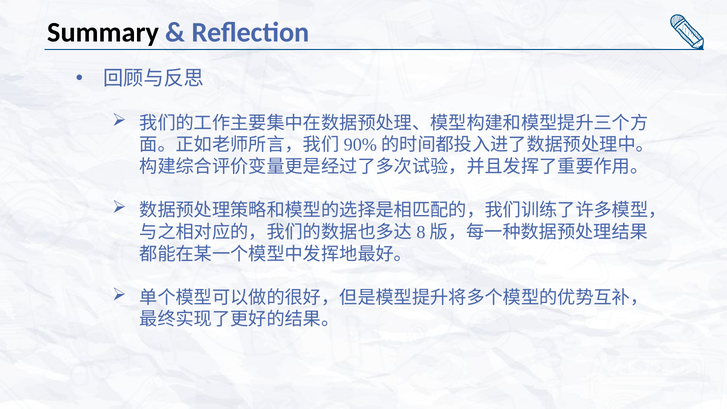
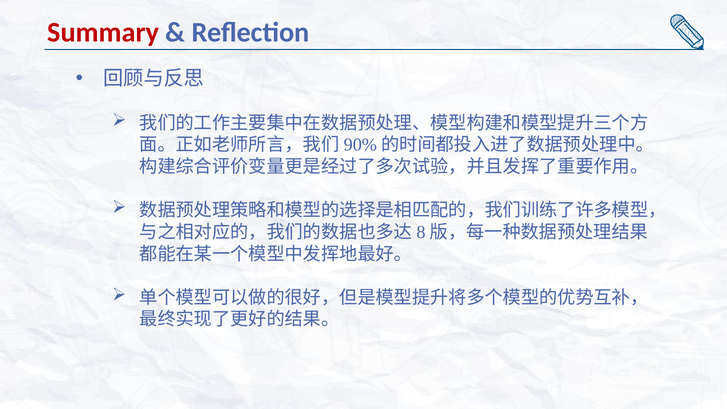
Summary colour: black -> red (103, 32)
